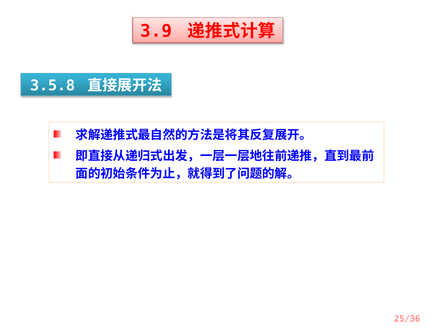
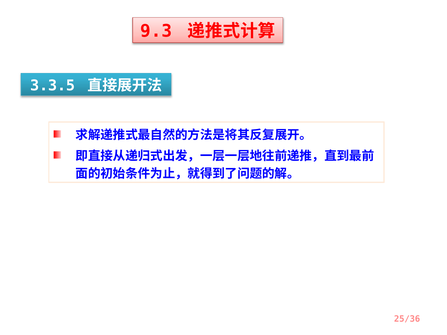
3.9: 3.9 -> 9.3 (156, 31)
3.5.8: 3.5.8 -> 3.3.5 (53, 86)
